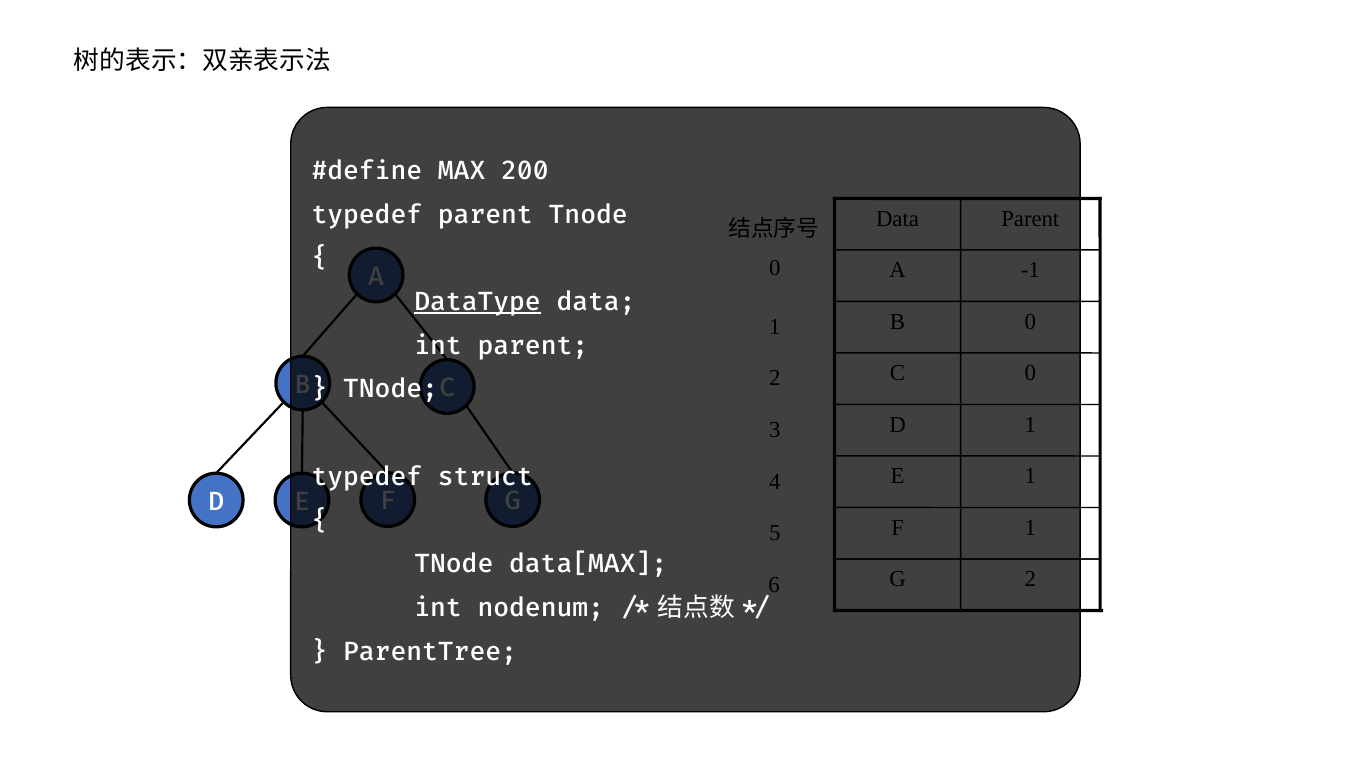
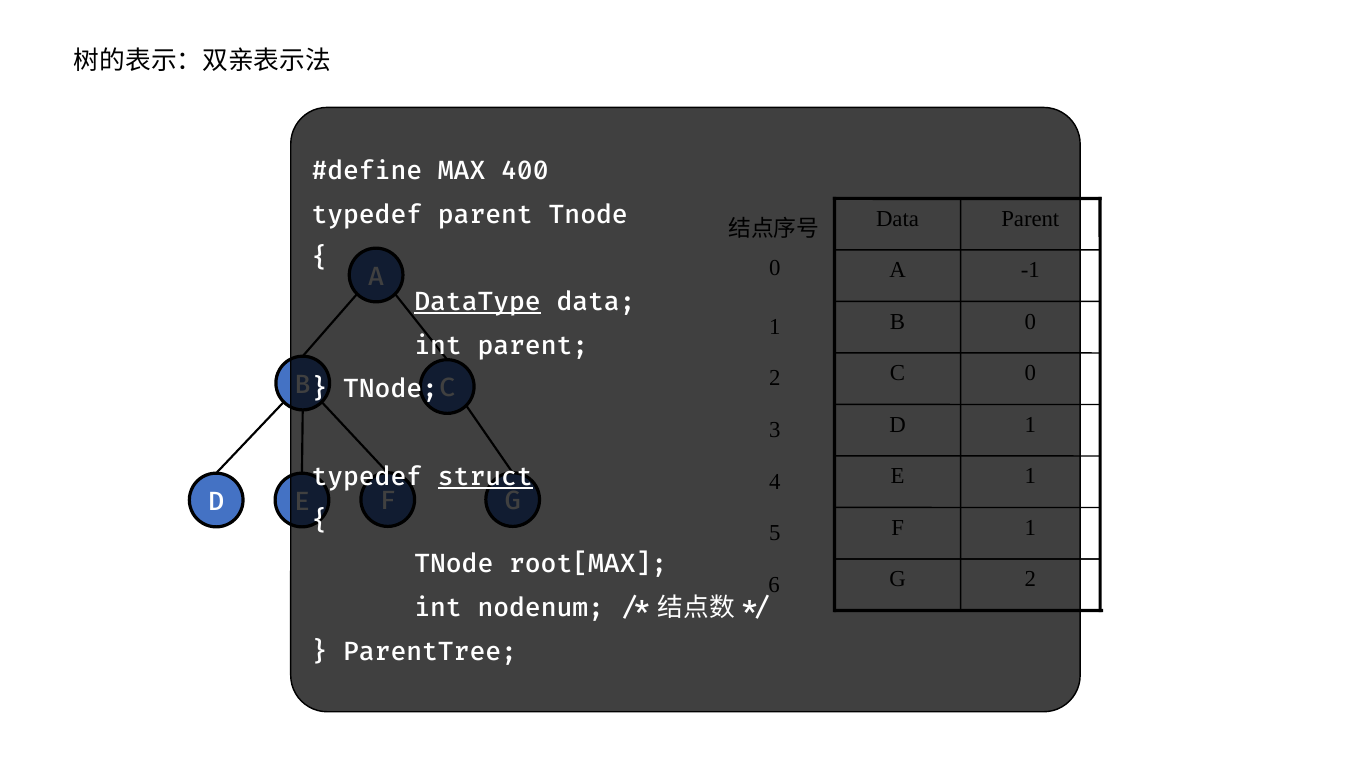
200: 200 -> 400 (525, 171)
struct underline: none -> present (485, 477)
data[MAX: data[MAX -> root[MAX (588, 564)
